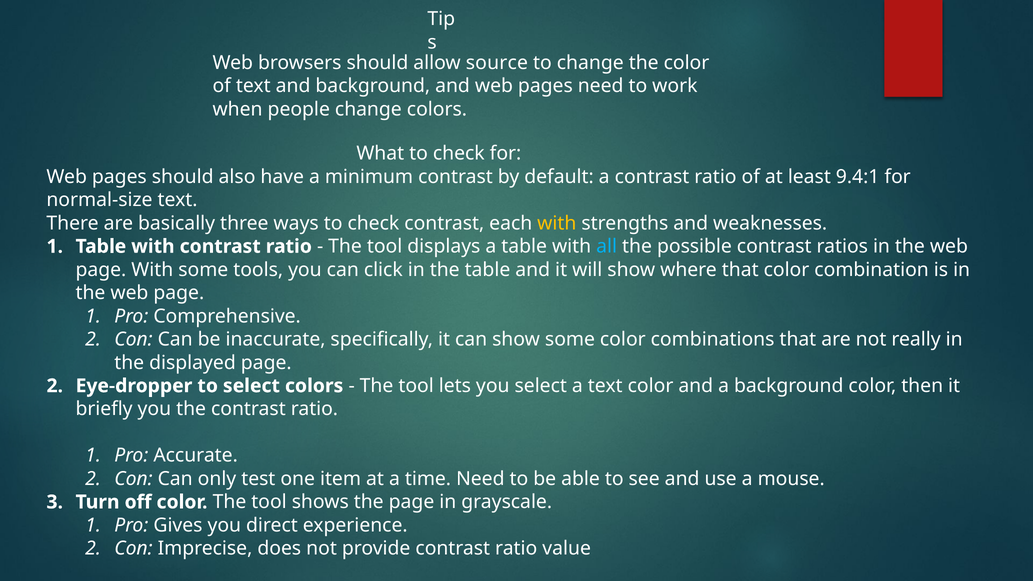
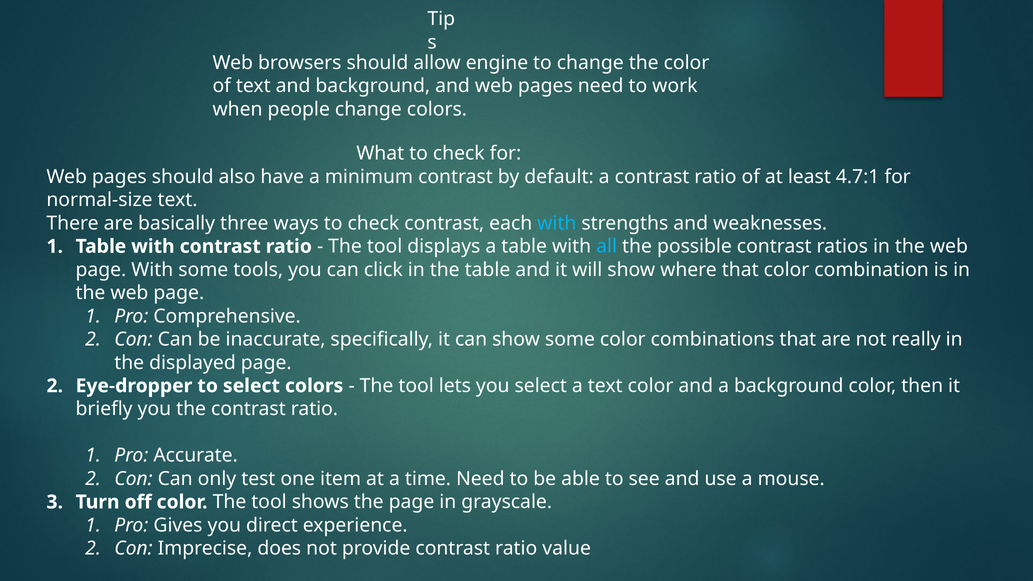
source: source -> engine (497, 63)
9.4:1: 9.4:1 -> 4.7:1 (858, 177)
with colour: yellow -> light blue (557, 223)
